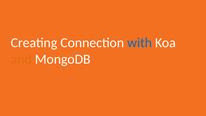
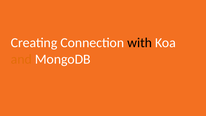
with colour: blue -> black (140, 43)
